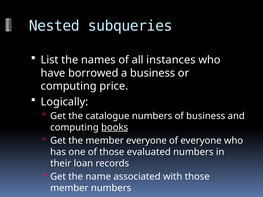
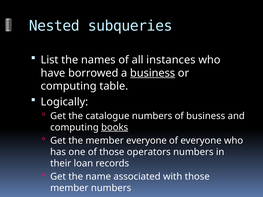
business underline: none -> present (153, 73)
price: price -> table (114, 86)
evaluated: evaluated -> operators (149, 152)
